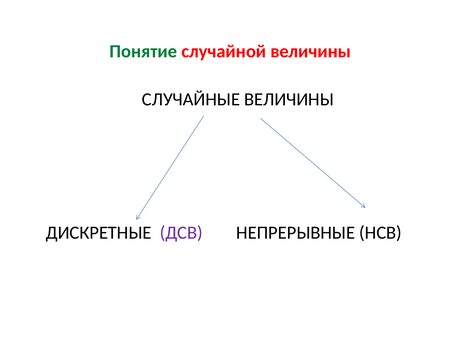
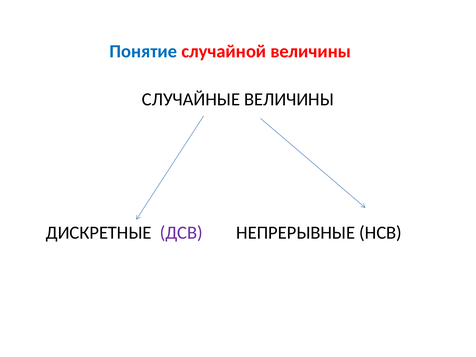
Понятие colour: green -> blue (143, 52)
